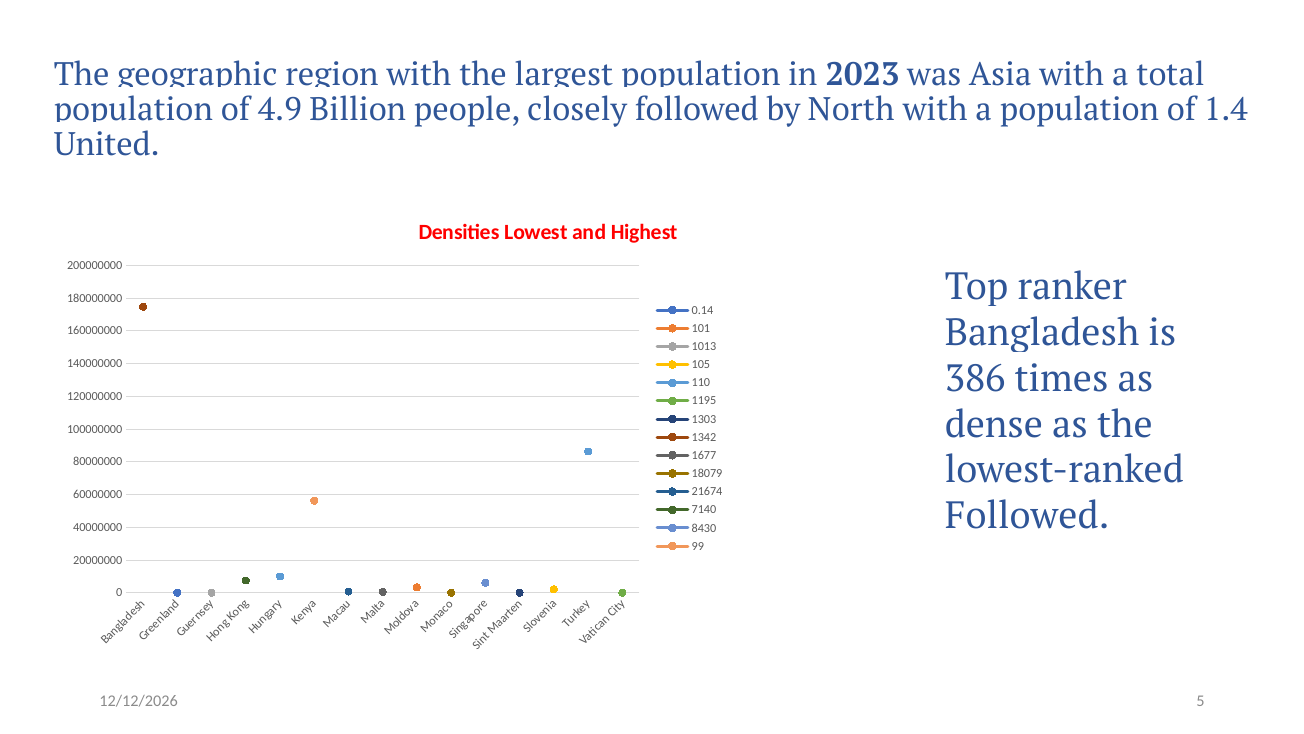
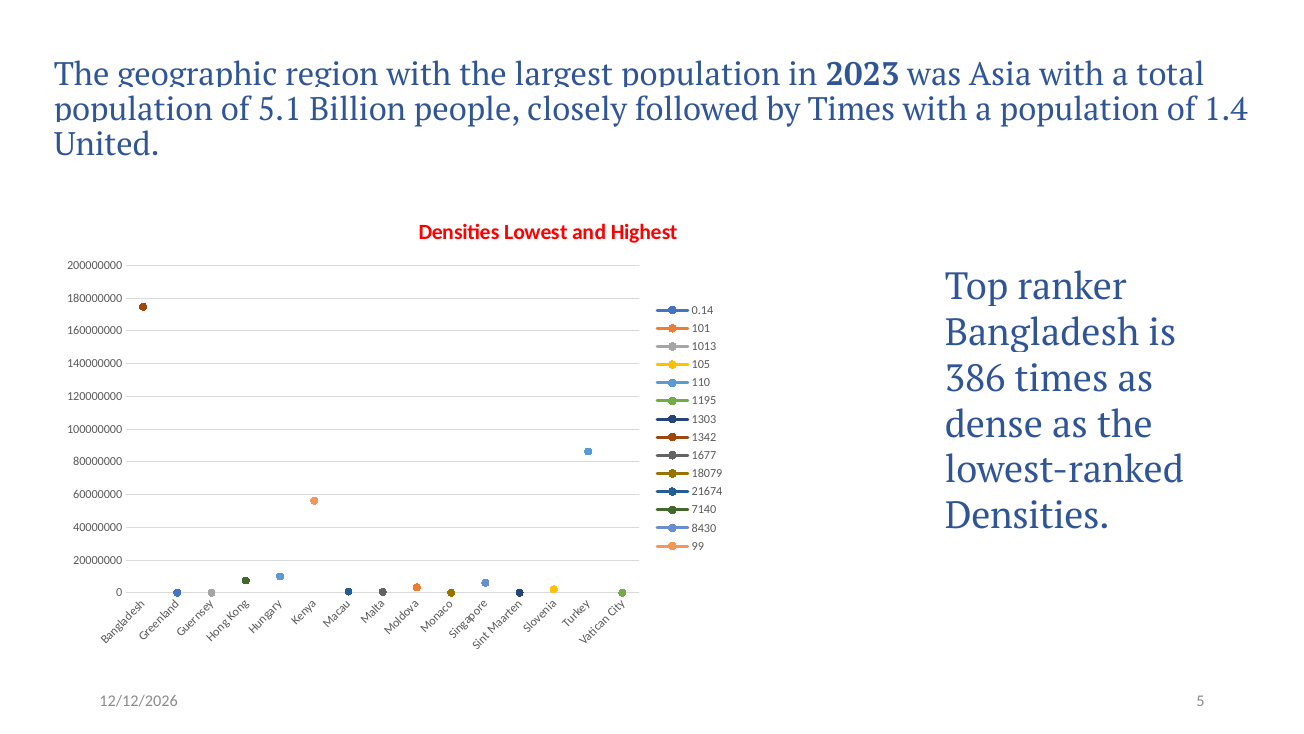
4.9: 4.9 -> 5.1 (280, 110)
by North: North -> Times (851, 110)
Followed: Followed -> Densities (1027, 515)
